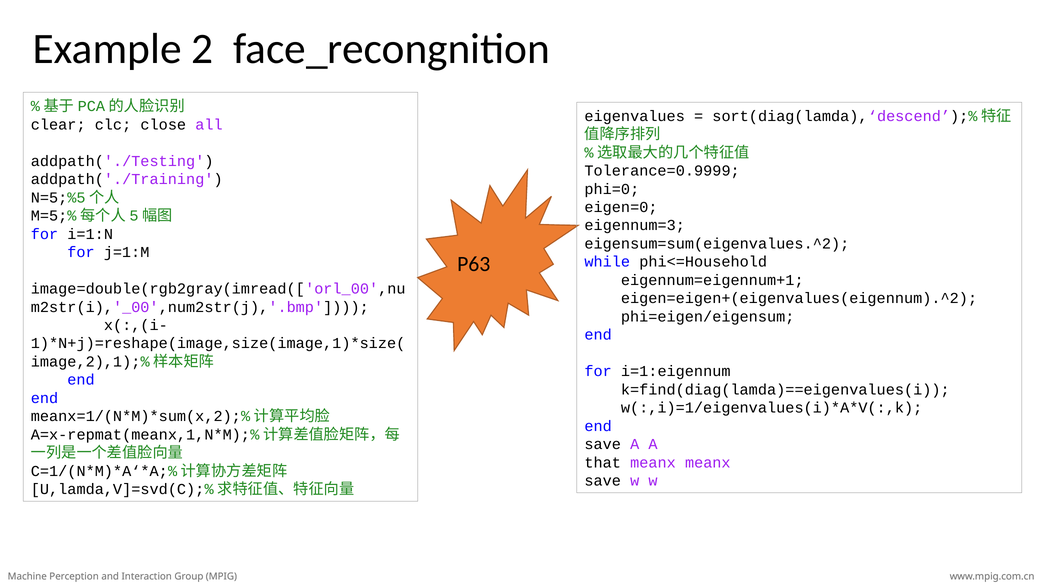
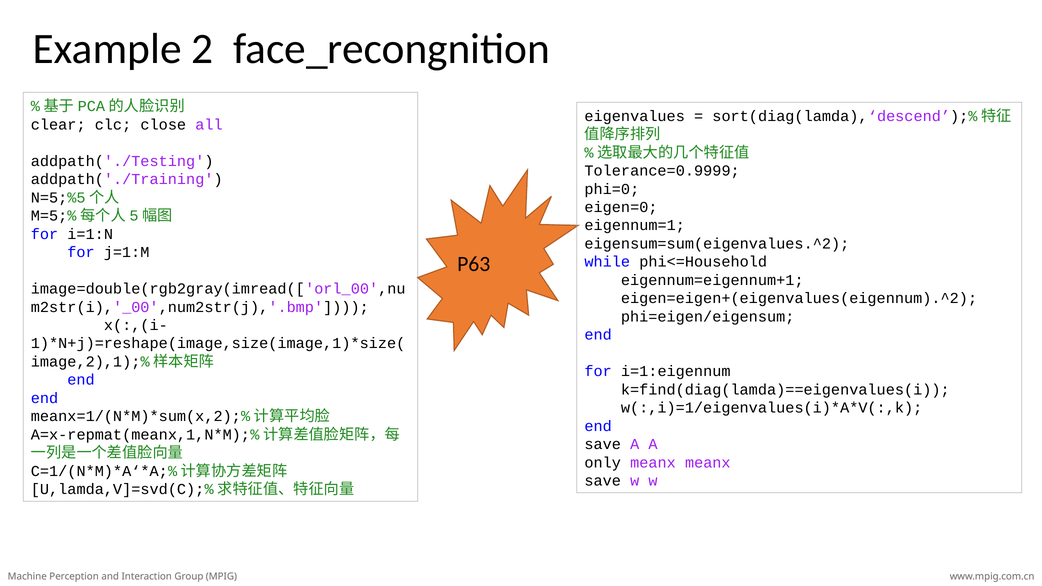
eigennum=3: eigennum=3 -> eigennum=1 (635, 226)
that: that -> only (603, 463)
